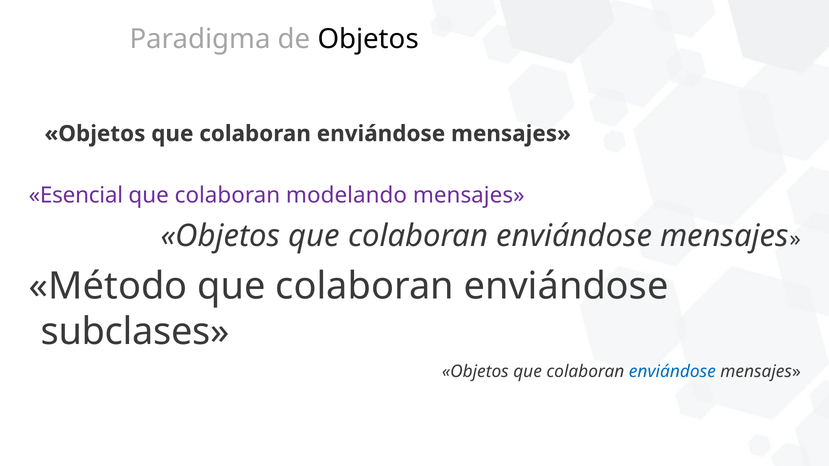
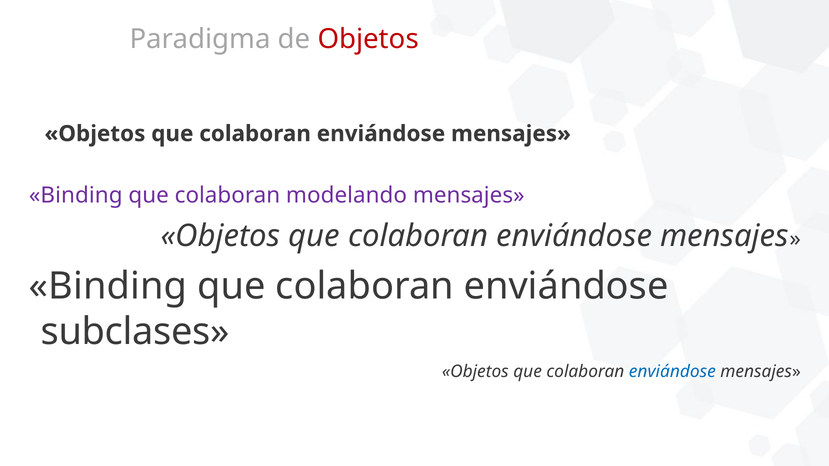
Objetos colour: black -> red (368, 39)
Esencial: Esencial -> Binding (76, 196)
Método: Método -> Binding (108, 286)
